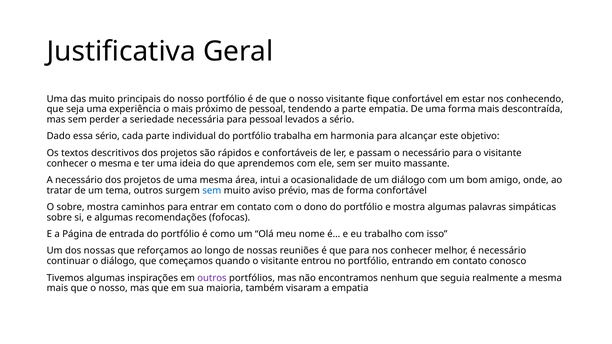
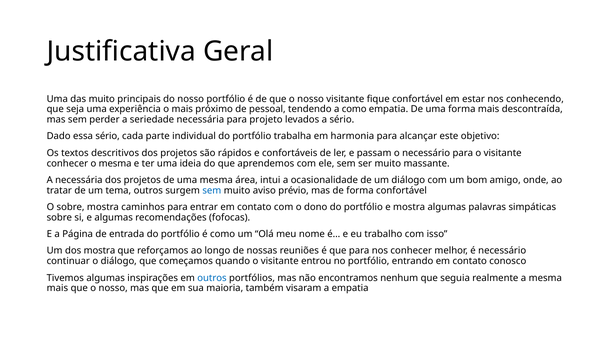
a parte: parte -> como (354, 109)
para pessoal: pessoal -> projeto (266, 120)
A necessário: necessário -> necessária (79, 180)
dos nossas: nossas -> mostra (99, 251)
outros colour: purple -> blue (212, 278)
